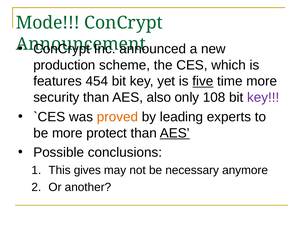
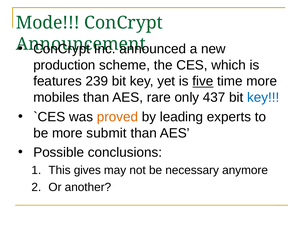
454: 454 -> 239 (97, 81)
security: security -> mobiles (56, 97)
also: also -> rare (159, 97)
108: 108 -> 437 (214, 97)
key colour: purple -> blue (263, 97)
protect: protect -> submit (107, 133)
AES underline: present -> none (175, 133)
